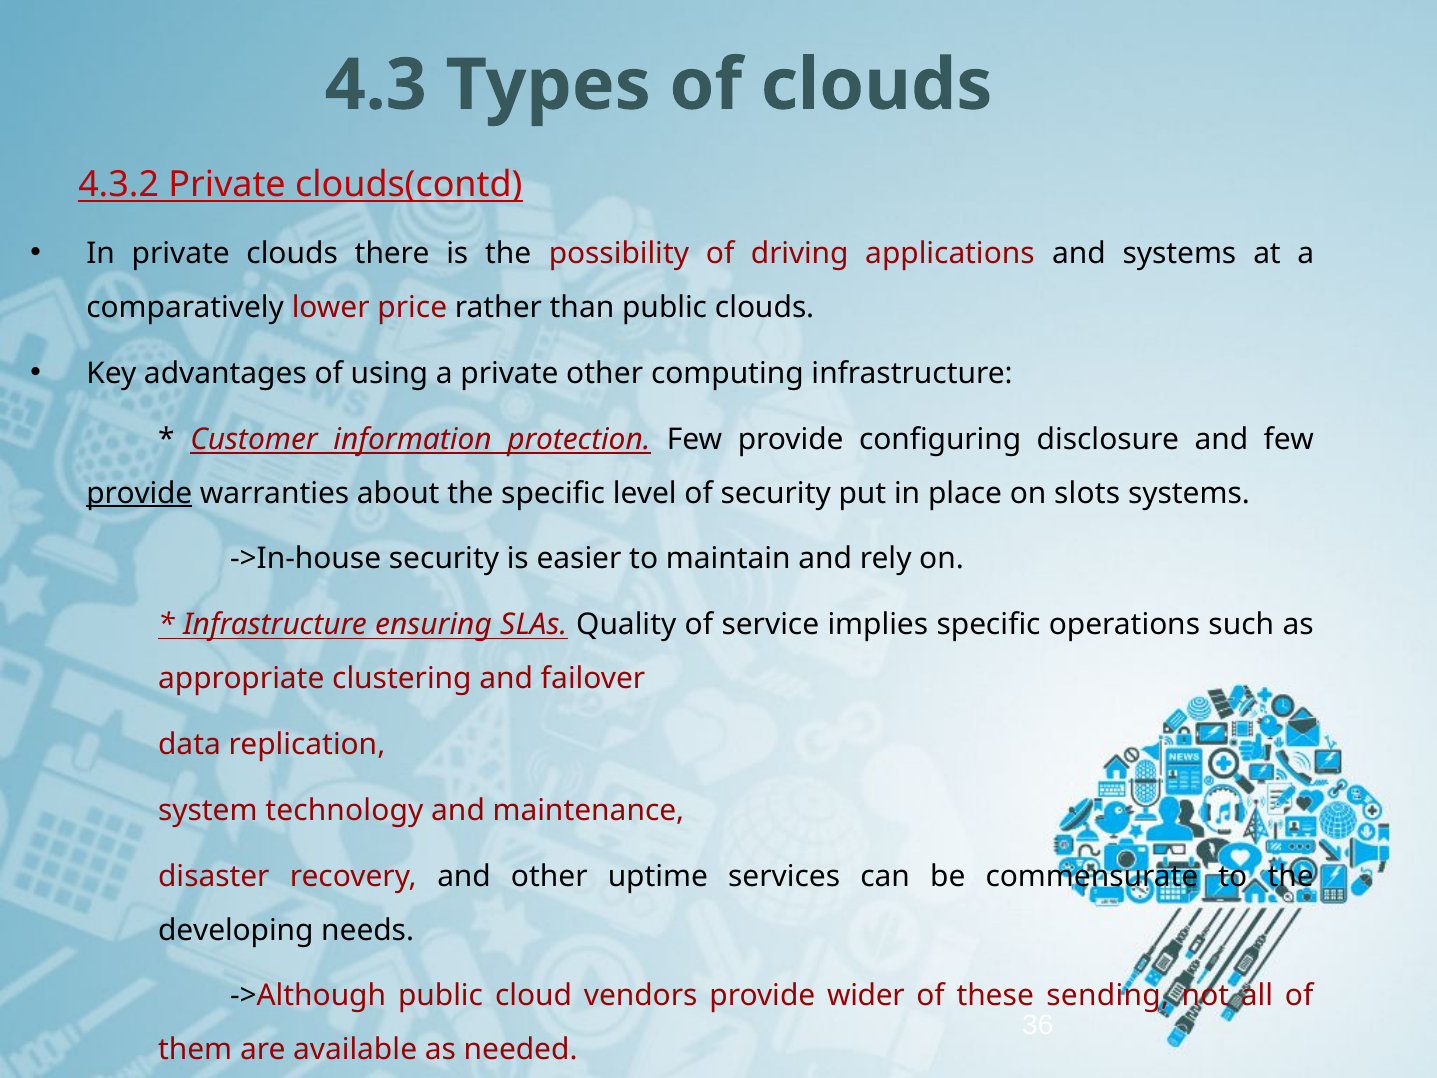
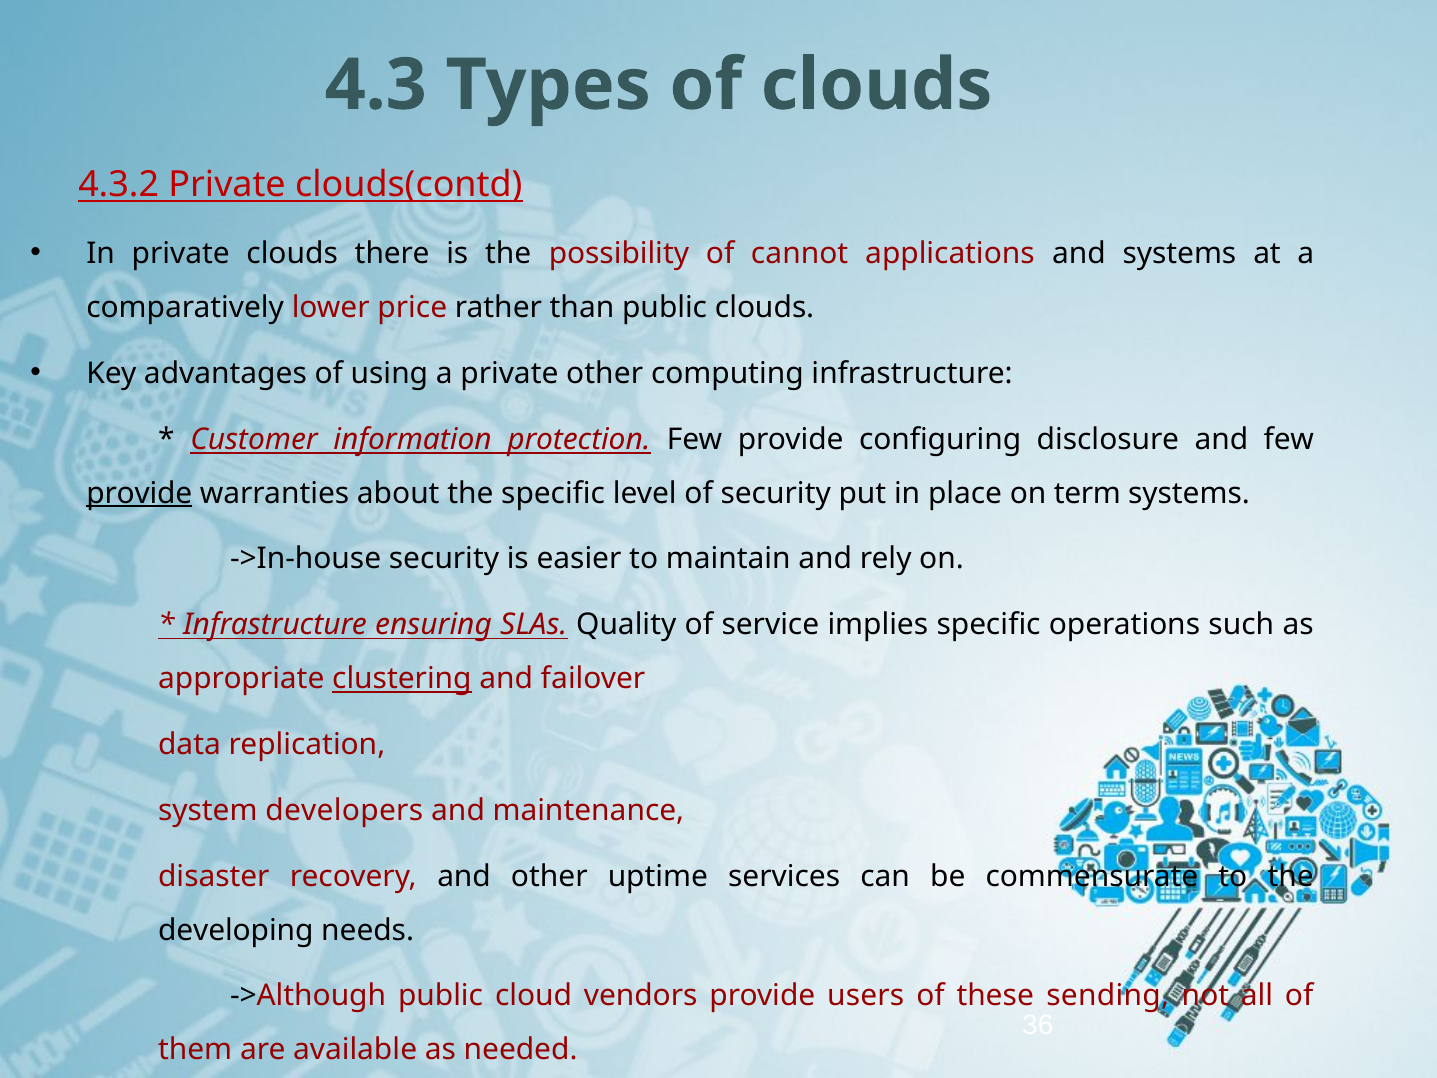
driving: driving -> cannot (800, 254)
slots: slots -> term (1087, 493)
clustering underline: none -> present (402, 679)
technology: technology -> developers (344, 810)
wider: wider -> users (866, 996)
